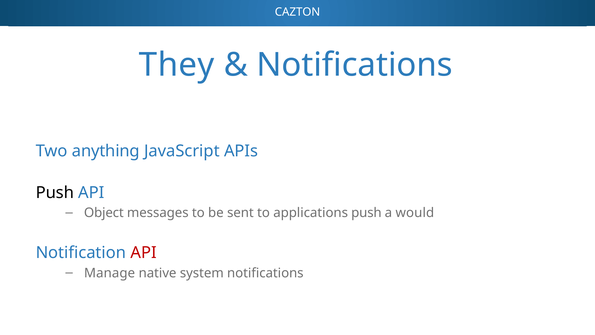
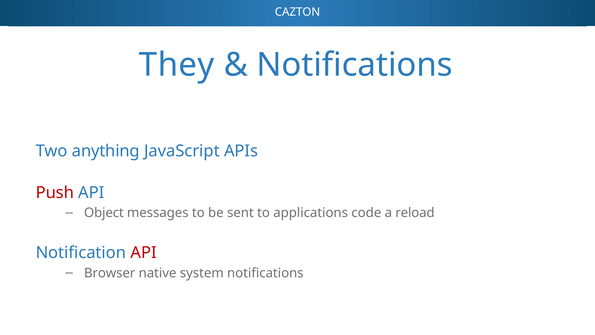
Push colour: black -> red (55, 192)
applications push: push -> code (366, 213)
would: would -> reload (415, 213)
Manage: Manage -> Browser (110, 273)
